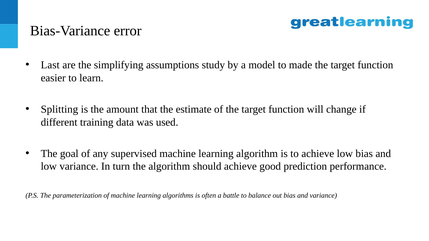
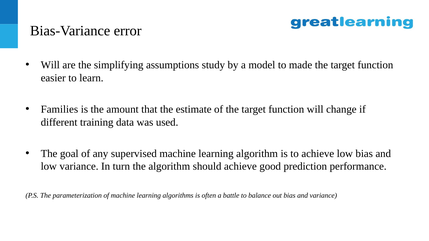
Last: Last -> Will (50, 65)
Splitting: Splitting -> Families (59, 109)
